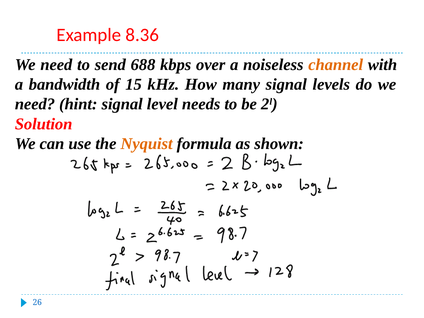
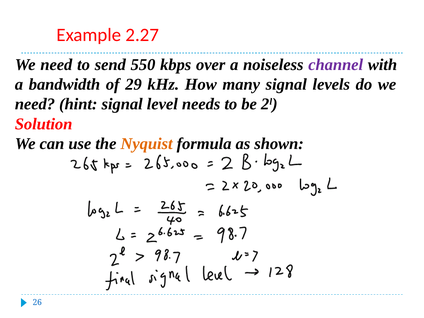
8.36: 8.36 -> 2.27 (142, 35)
688: 688 -> 550 (143, 65)
channel colour: orange -> purple (336, 65)
15: 15 -> 29 (134, 84)
